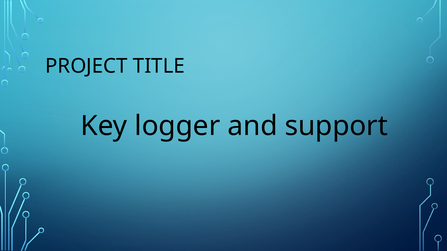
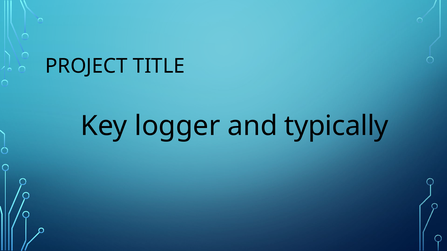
support: support -> typically (336, 126)
